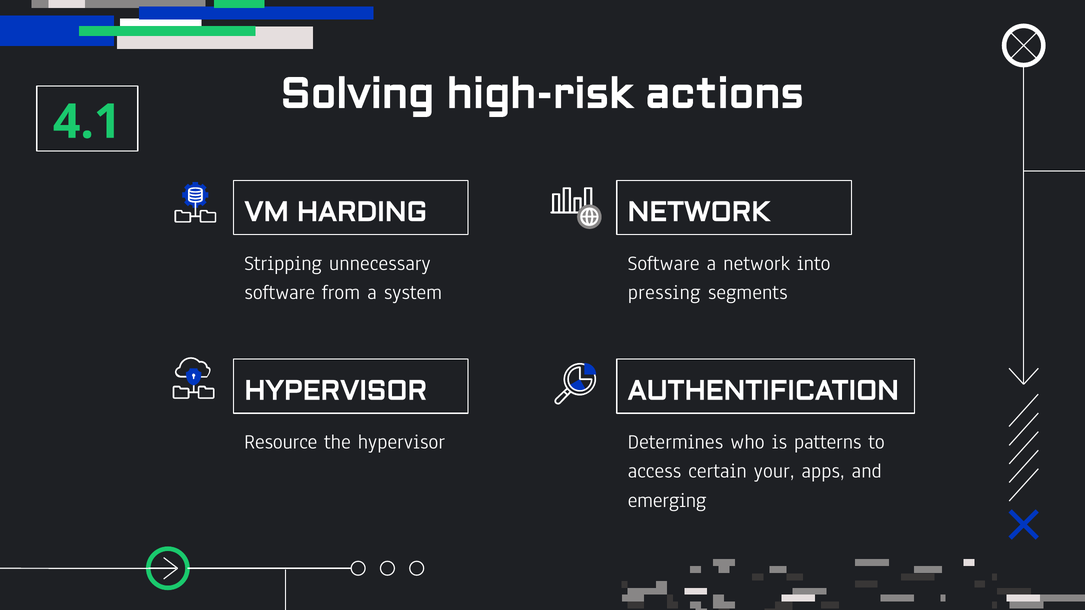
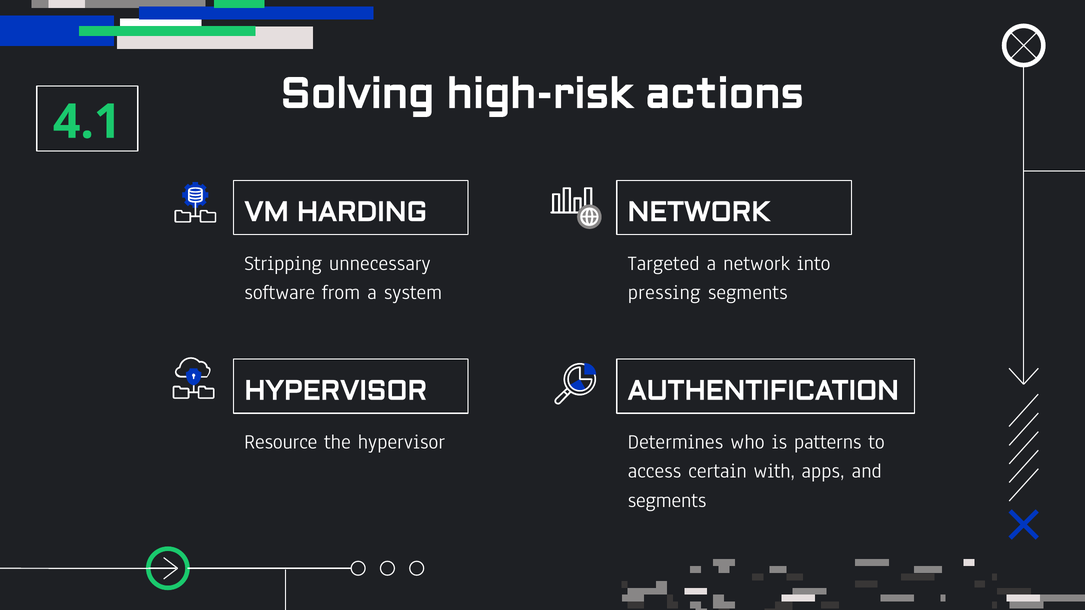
Software: Software -> Targeted (664, 263)
your: your -> with (774, 471)
emerging: emerging -> segments (667, 500)
